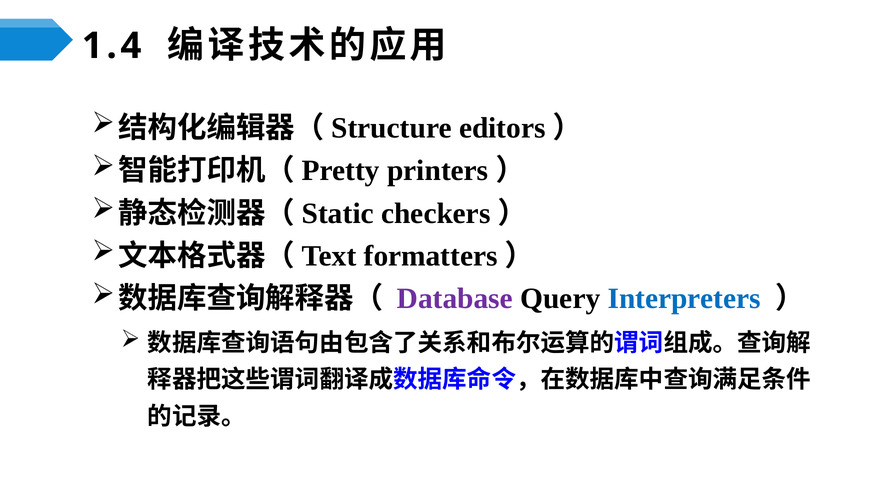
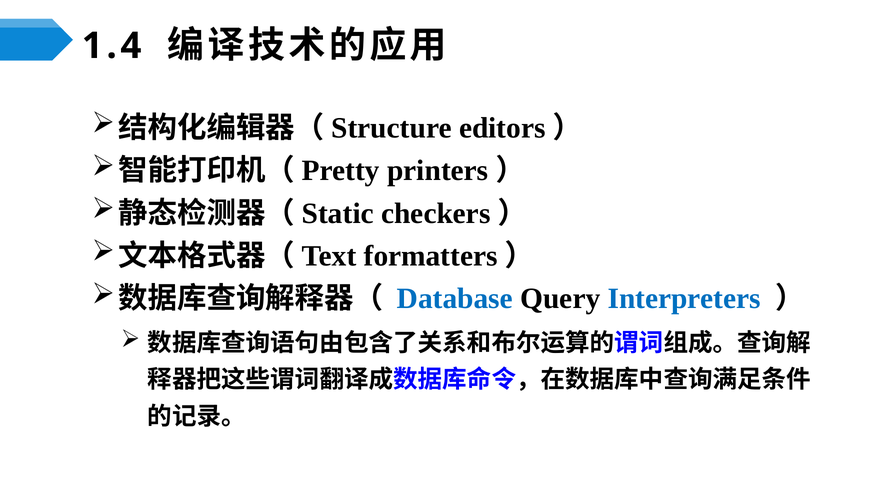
Database colour: purple -> blue (455, 299)
